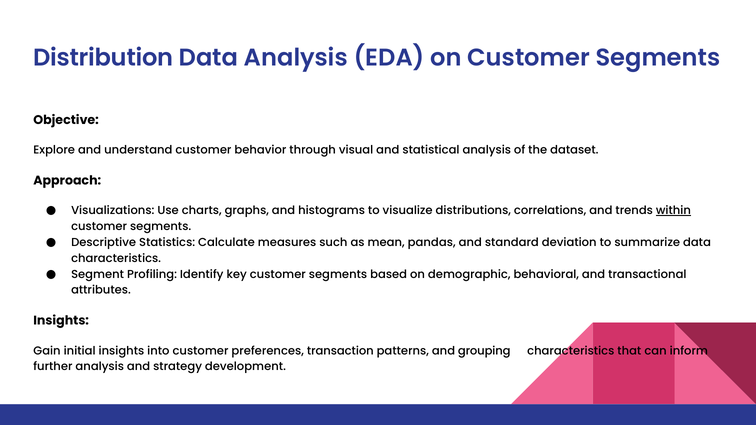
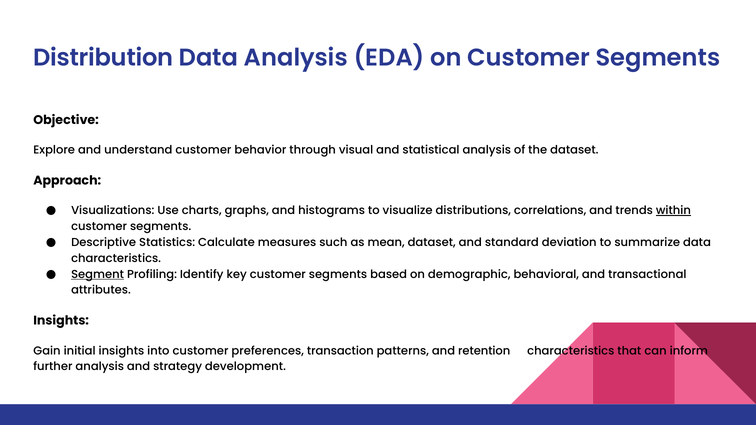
mean pandas: pandas -> dataset (432, 243)
Segment underline: none -> present (98, 274)
grouping: grouping -> retention (484, 351)
